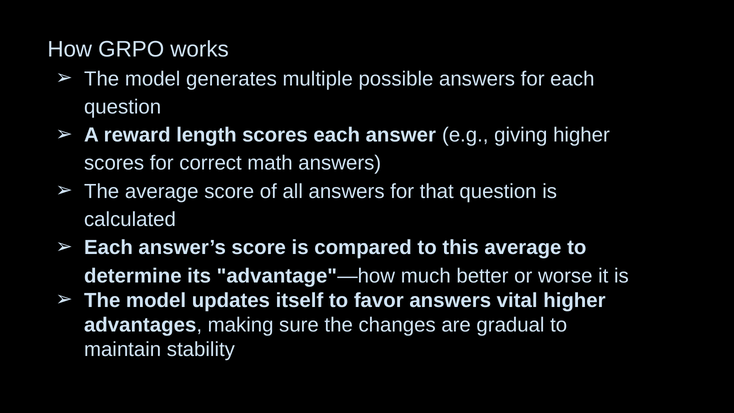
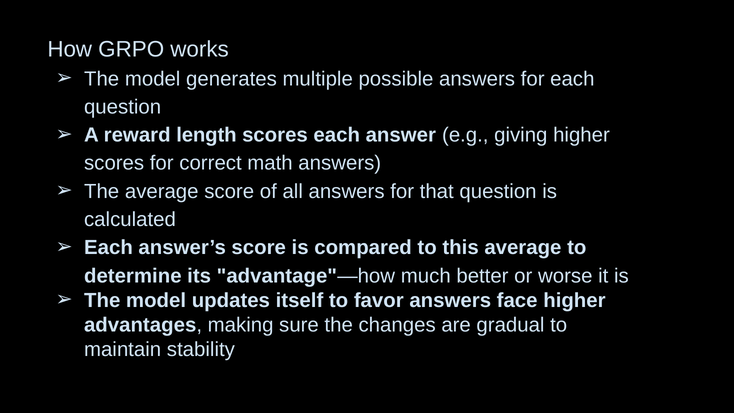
vital: vital -> face (517, 300)
